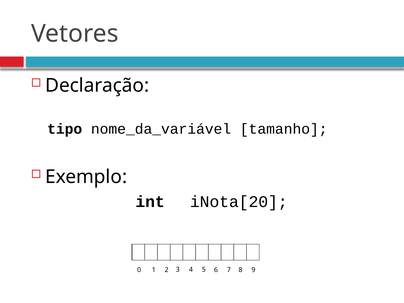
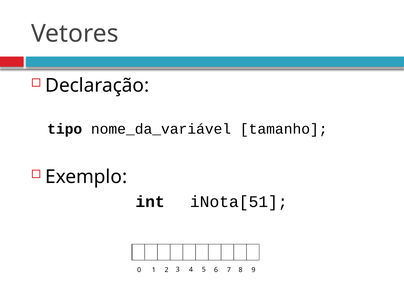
iNota[20: iNota[20 -> iNota[51 (239, 202)
